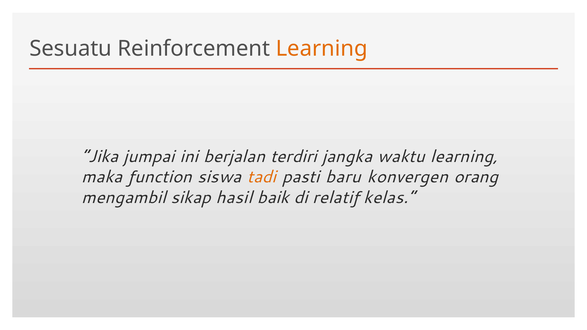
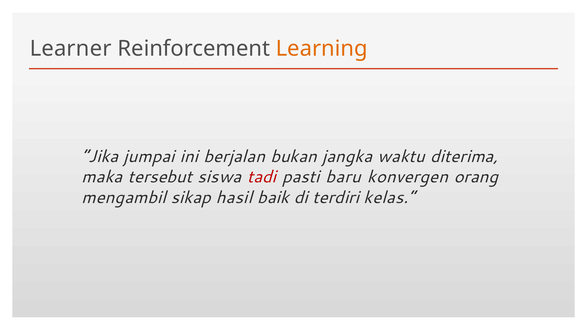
Sesuatu: Sesuatu -> Learner (71, 49)
terdiri: terdiri -> bukan (294, 156)
waktu learning: learning -> diterima (464, 156)
function: function -> tersebut (160, 177)
tadi colour: orange -> red (262, 177)
relatif: relatif -> terdiri (336, 198)
